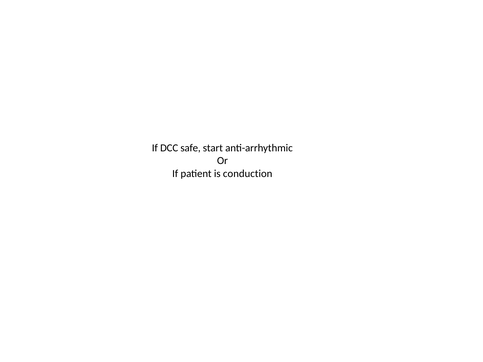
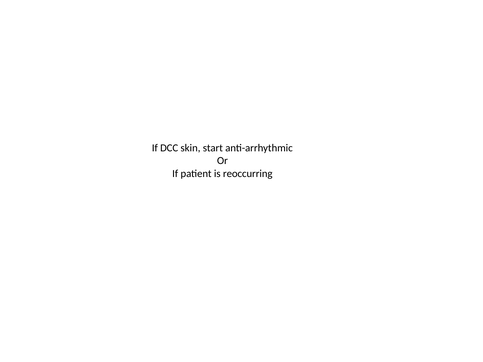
safe: safe -> skin (190, 148)
conduction: conduction -> reoccurring (248, 174)
